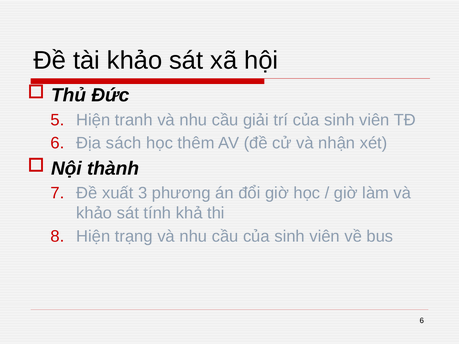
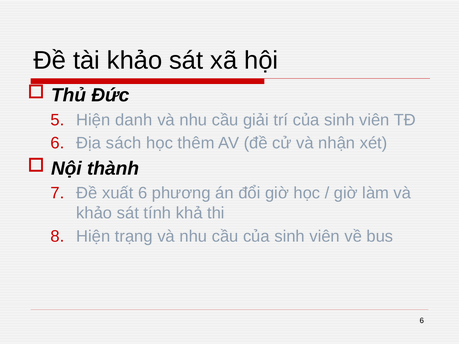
tranh: tranh -> danh (134, 120)
xuất 3: 3 -> 6 (143, 193)
